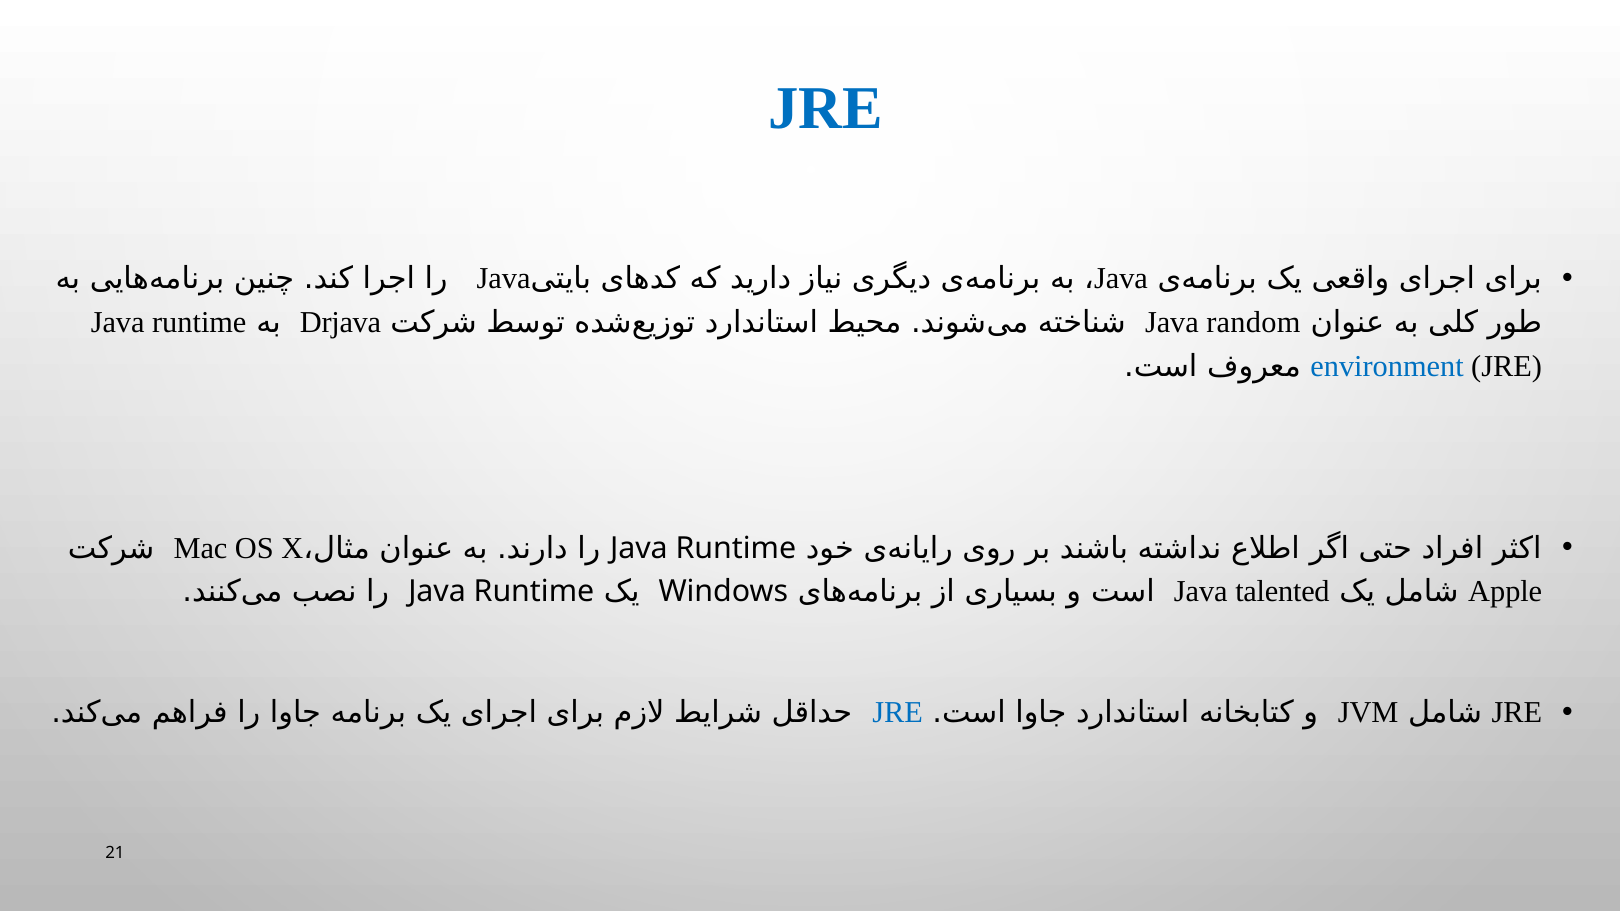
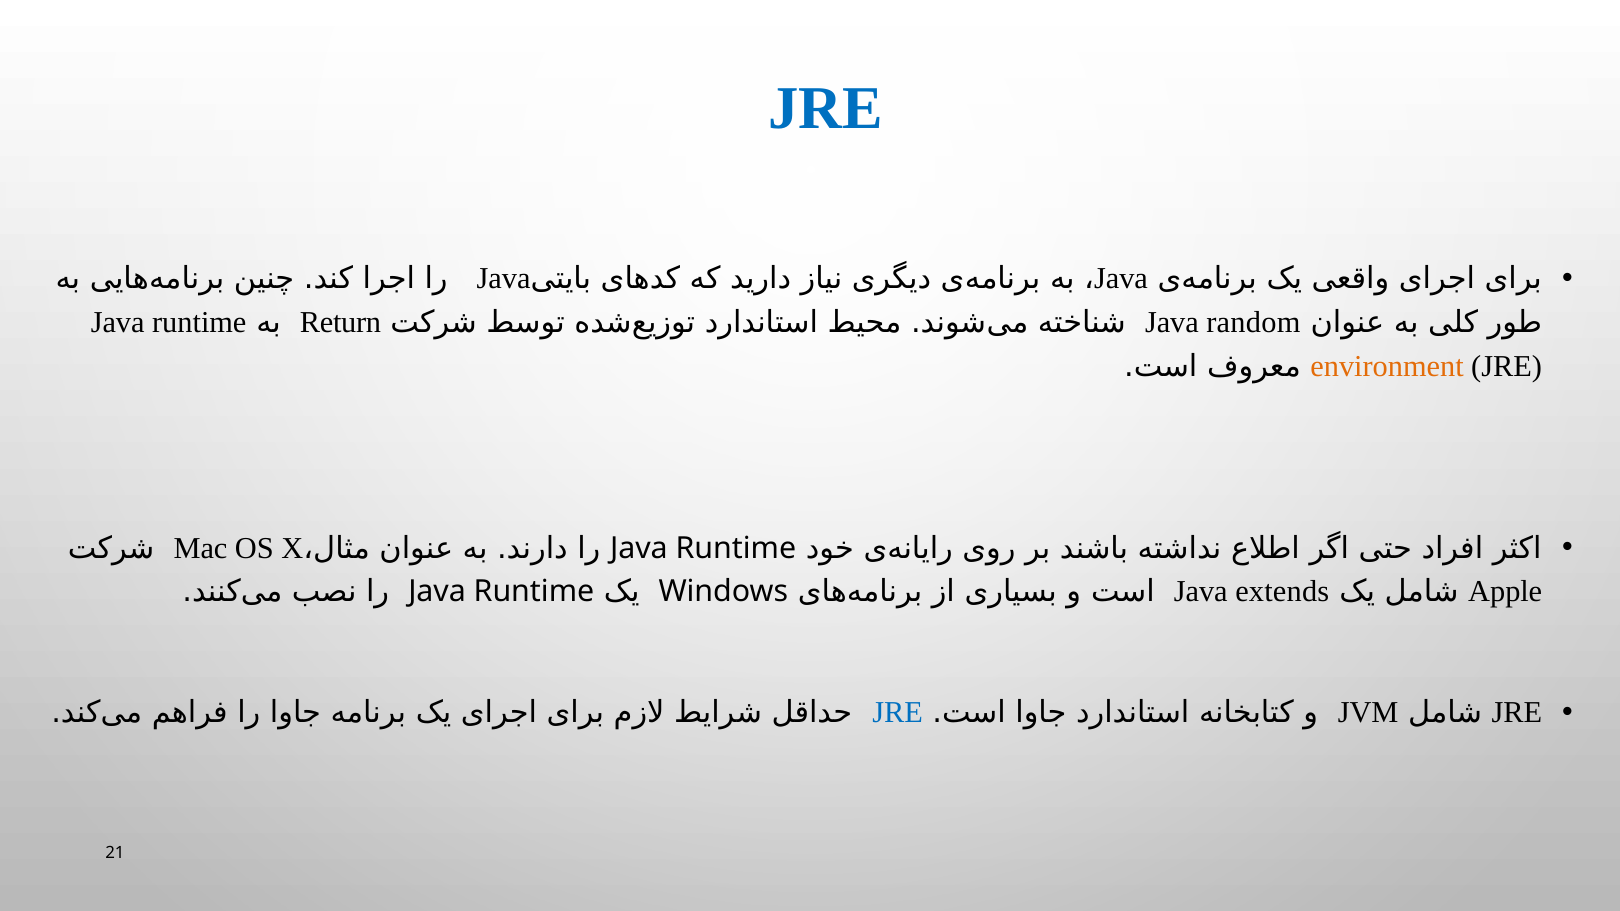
Drjava: Drjava -> Return (341, 323)
environment colour: blue -> orange (1387, 366)
talented: talented -> extends (1282, 592)
